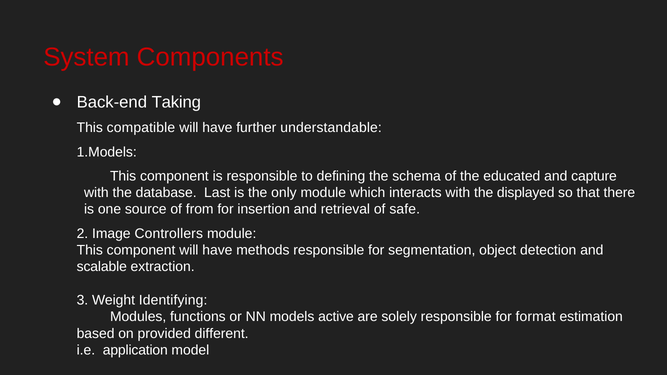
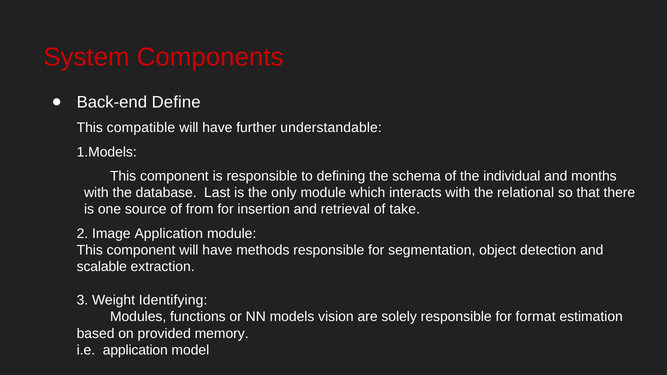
Taking: Taking -> Define (176, 102)
educated: educated -> individual (512, 176)
capture: capture -> months (594, 176)
displayed: displayed -> relational (526, 193)
safe: safe -> take (405, 209)
Image Controllers: Controllers -> Application (169, 234)
active: active -> vision (336, 317)
different: different -> memory (222, 334)
